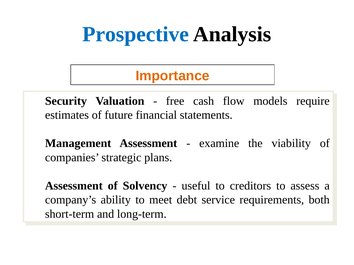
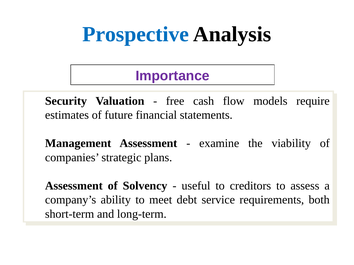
Importance colour: orange -> purple (173, 76)
